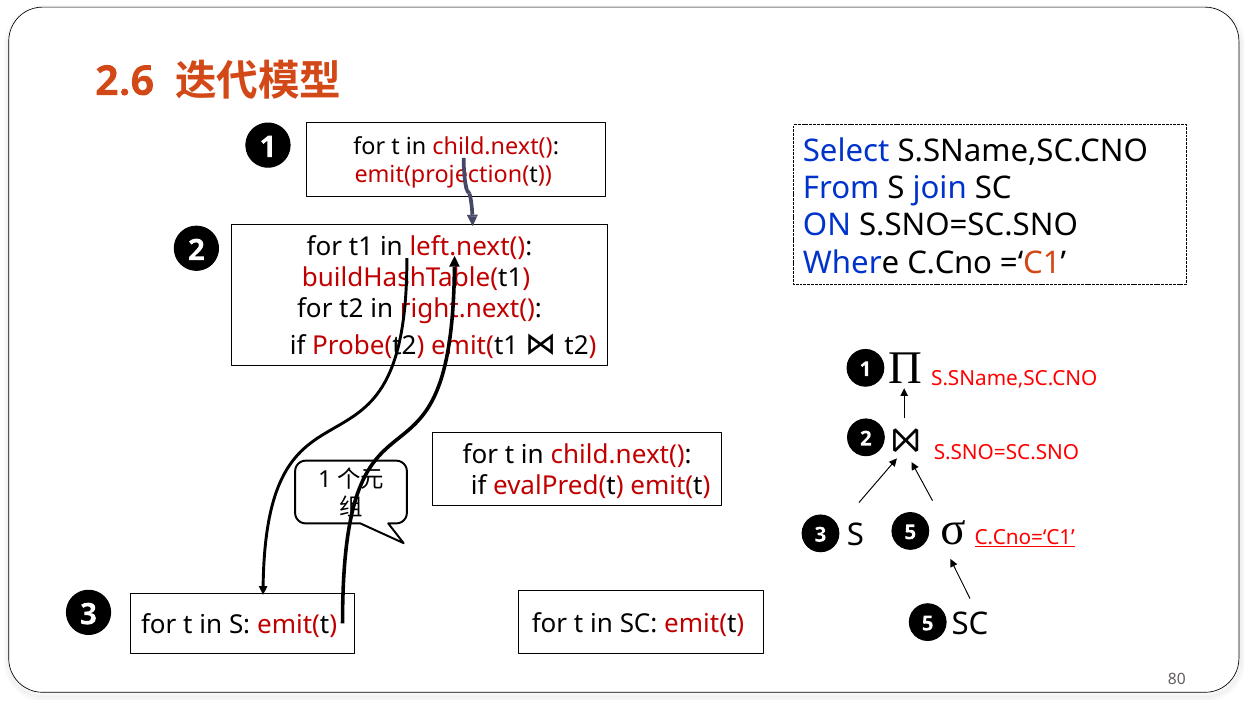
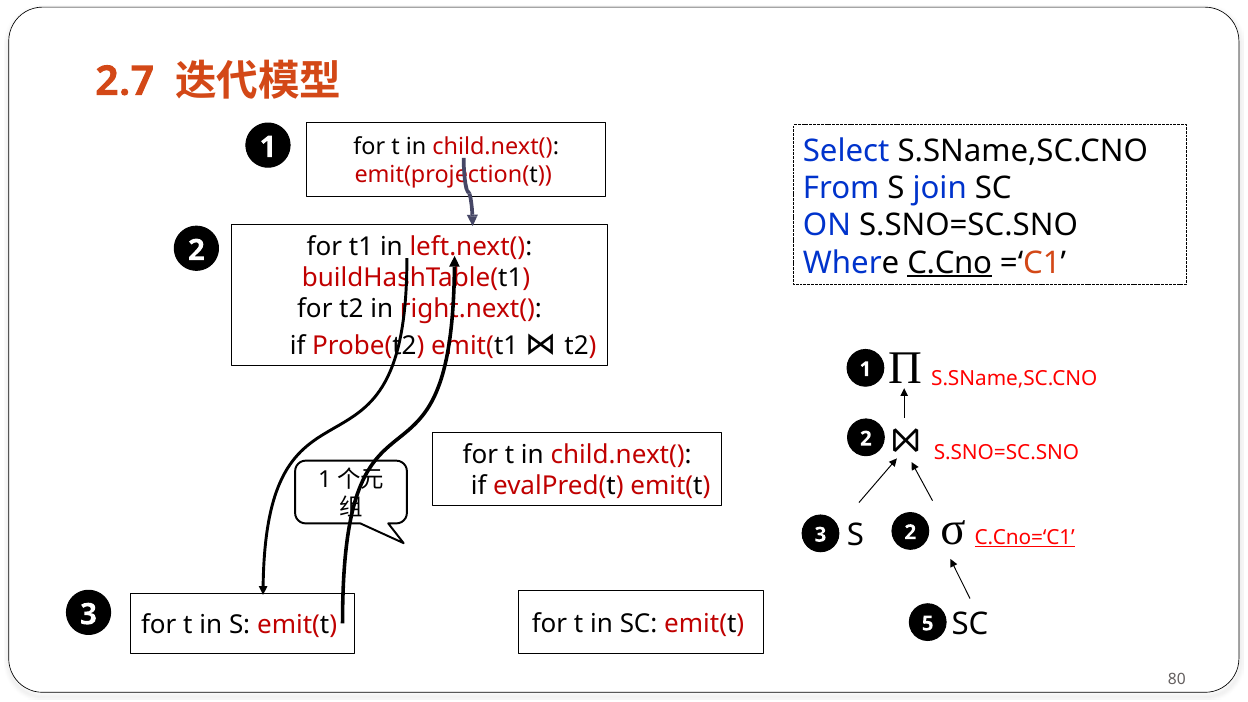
2.6: 2.6 -> 2.7 (125, 81)
C.Cno underline: none -> present (950, 263)
3 5: 5 -> 2 (910, 533)
